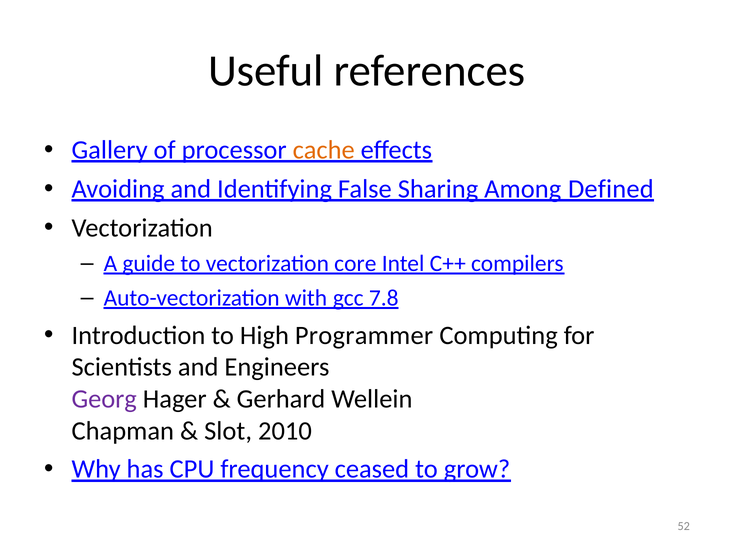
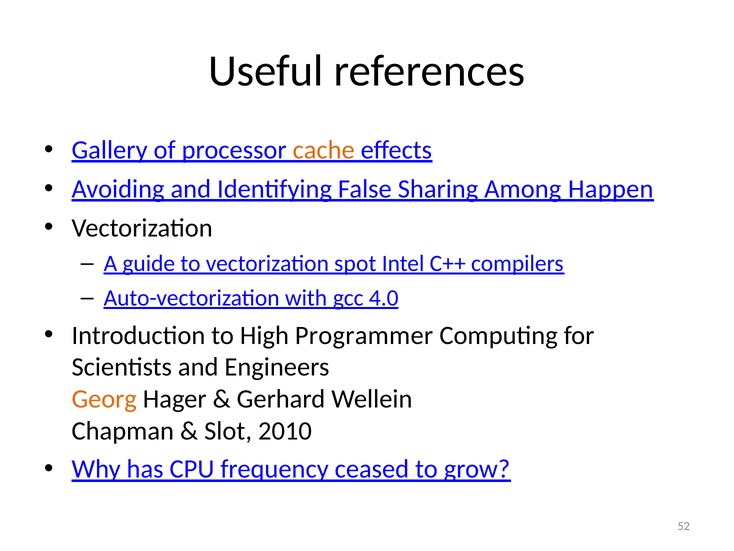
Defined: Defined -> Happen (611, 189)
core: core -> spot (355, 263)
7.8: 7.8 -> 4.0 (384, 298)
Georg colour: purple -> orange (104, 399)
